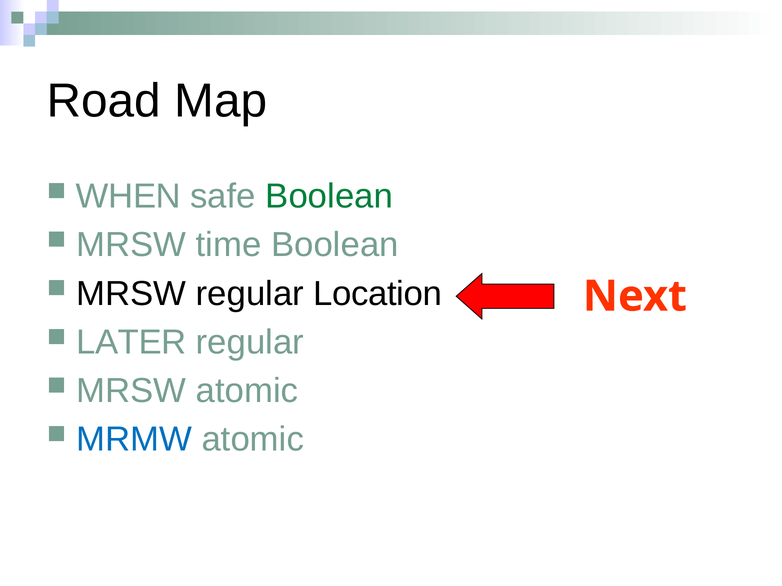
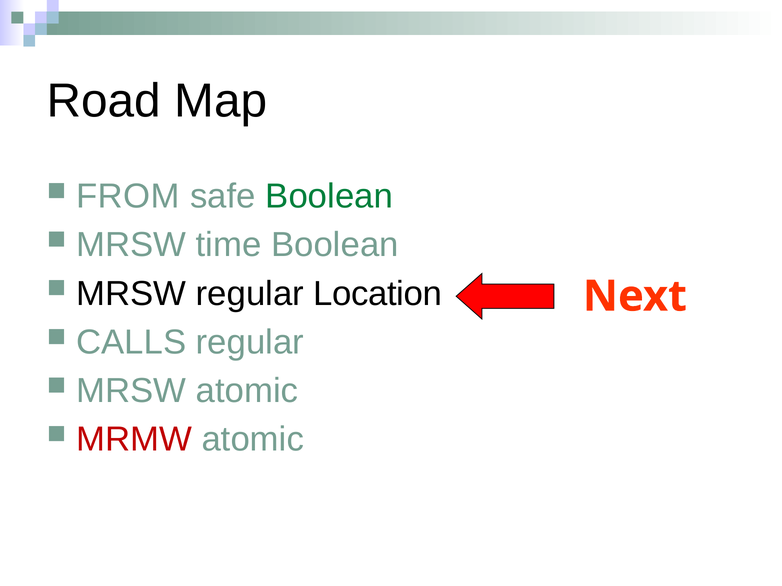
WHEN: WHEN -> FROM (128, 197)
LATER: LATER -> CALLS (131, 343)
MRMW colour: blue -> red (134, 440)
